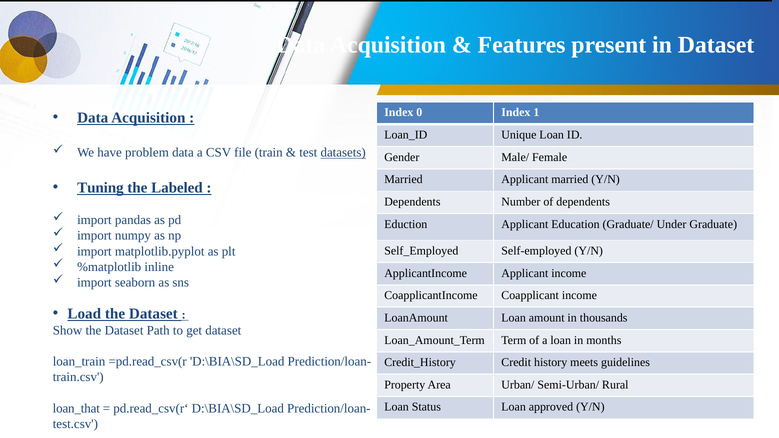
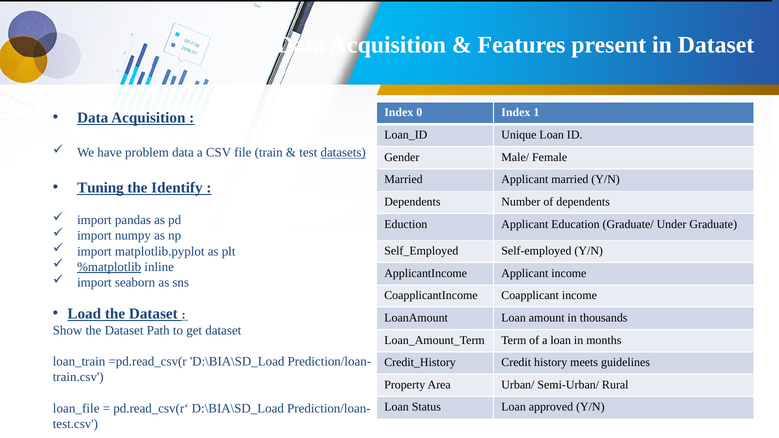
Labeled: Labeled -> Identify (177, 188)
%matplotlib underline: none -> present (109, 267)
loan_that: loan_that -> loan_file (76, 408)
